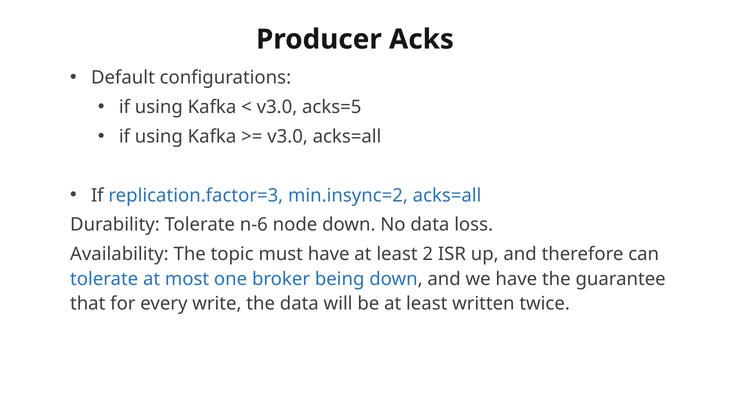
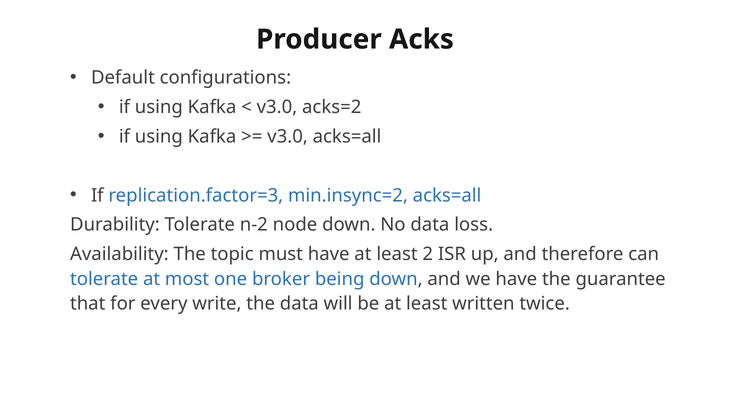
acks=5: acks=5 -> acks=2 (332, 107)
n-6: n-6 -> n-2 (254, 225)
